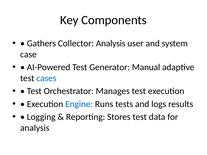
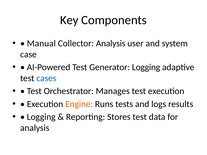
Gathers: Gathers -> Manual (41, 43)
Generator Manual: Manual -> Logging (146, 67)
Engine colour: blue -> orange (79, 104)
